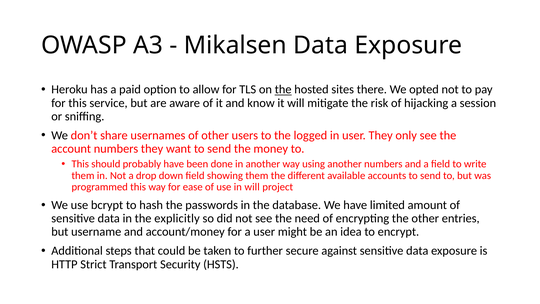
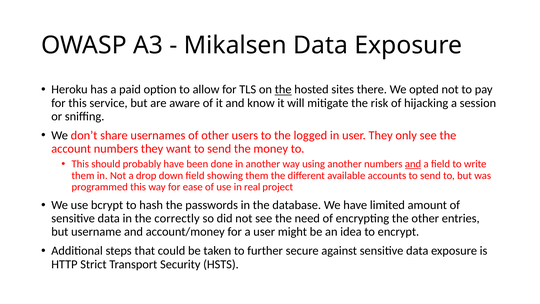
and underline: none -> present (413, 164)
in will: will -> real (252, 187)
explicitly: explicitly -> correctly (177, 218)
